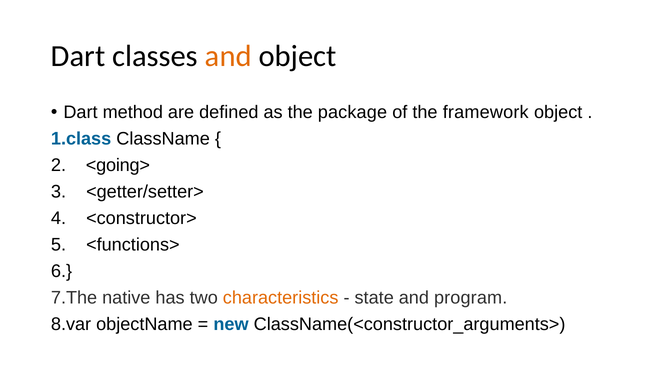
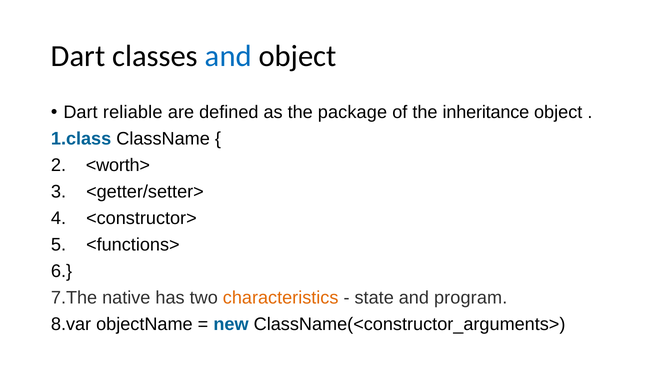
and colour: orange -> blue (228, 56)
method: method -> reliable (133, 112)
framework: framework -> inheritance (486, 112)
<going>: <going> -> <worth> (118, 165)
